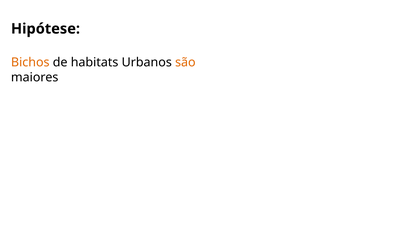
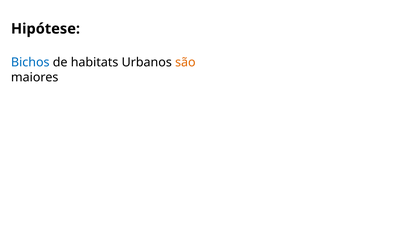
Bichos colour: orange -> blue (30, 62)
